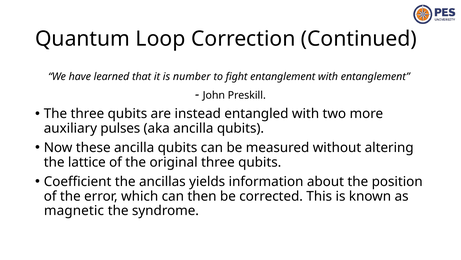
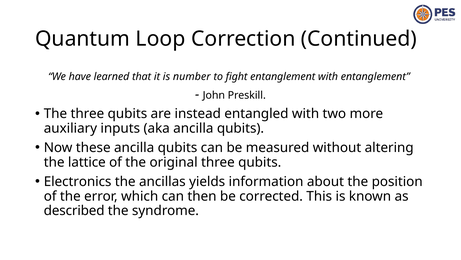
pulses: pulses -> inputs (120, 128)
Coefficient: Coefficient -> Electronics (78, 181)
magnetic: magnetic -> described (74, 210)
